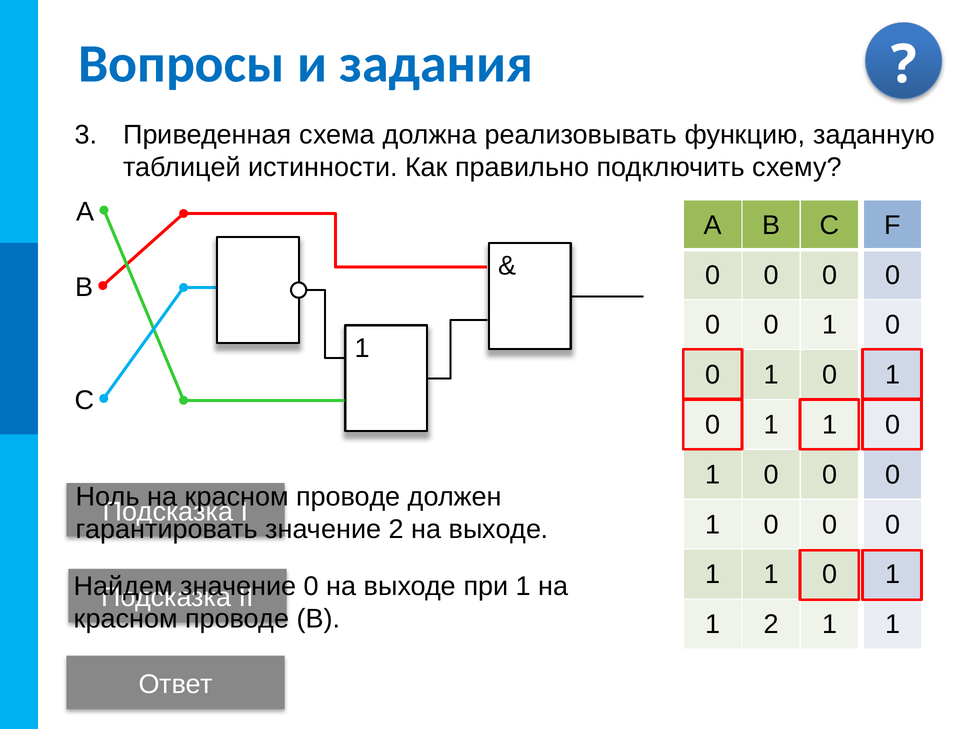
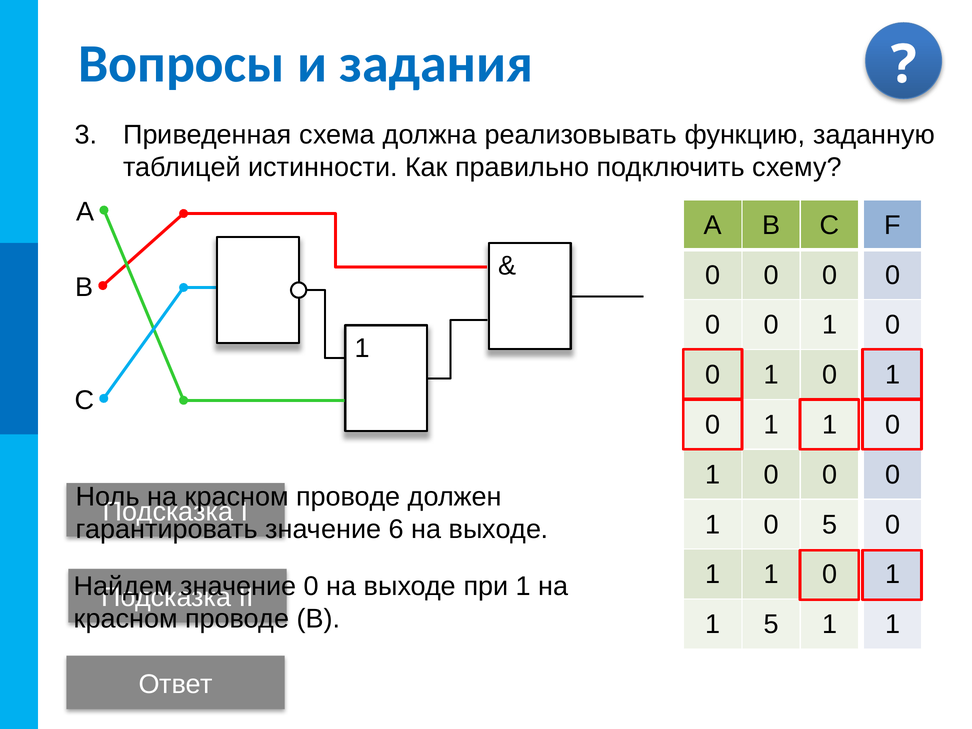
0: 0 -> 5 (830, 525)
значение 2: 2 -> 6 (396, 529)
1 2: 2 -> 5 (771, 624)
